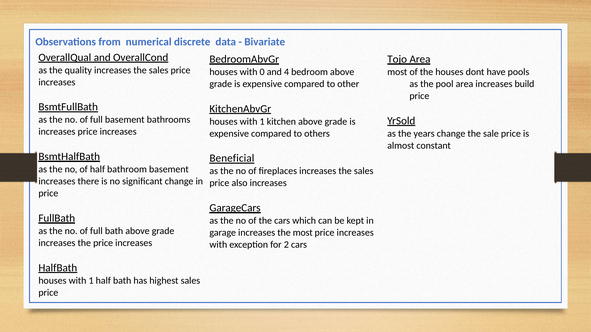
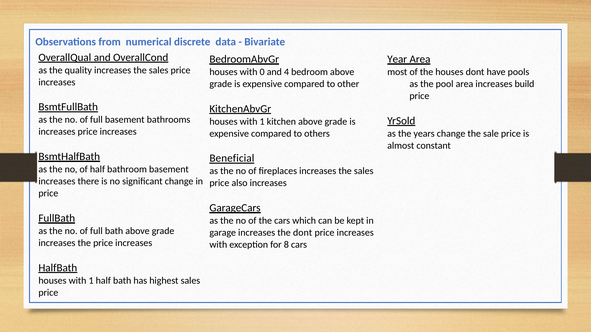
Tojo: Tojo -> Year (397, 59)
the most: most -> dont (303, 233)
2: 2 -> 8 (286, 245)
